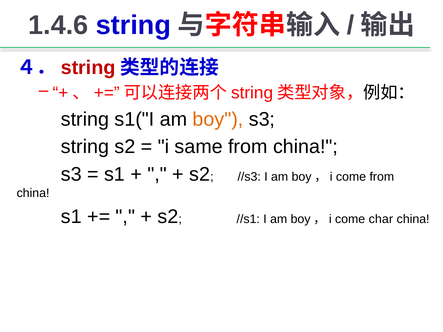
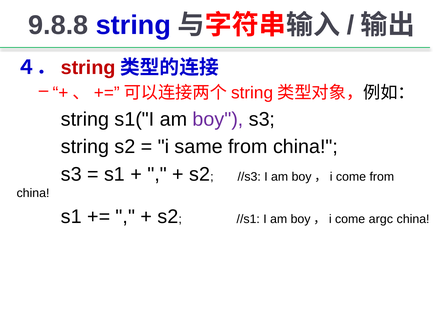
1.4.6: 1.4.6 -> 9.8.8 (58, 25)
boy colour: orange -> purple (218, 119)
char: char -> argc (381, 219)
